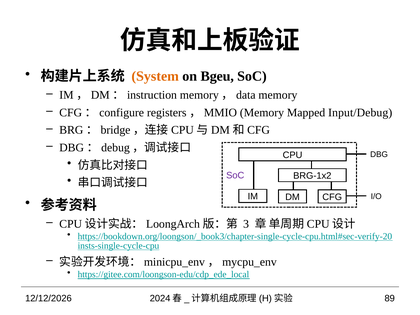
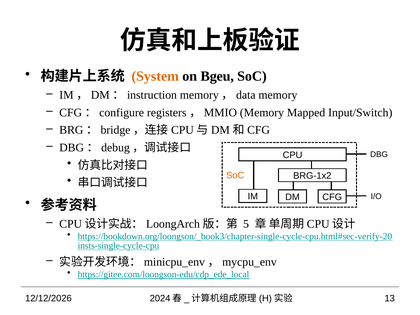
Input/Debug: Input/Debug -> Input/Switch (360, 113)
SoC colour: purple -> orange (235, 175)
3: 3 -> 5 (246, 224)
89: 89 -> 13 (390, 298)
